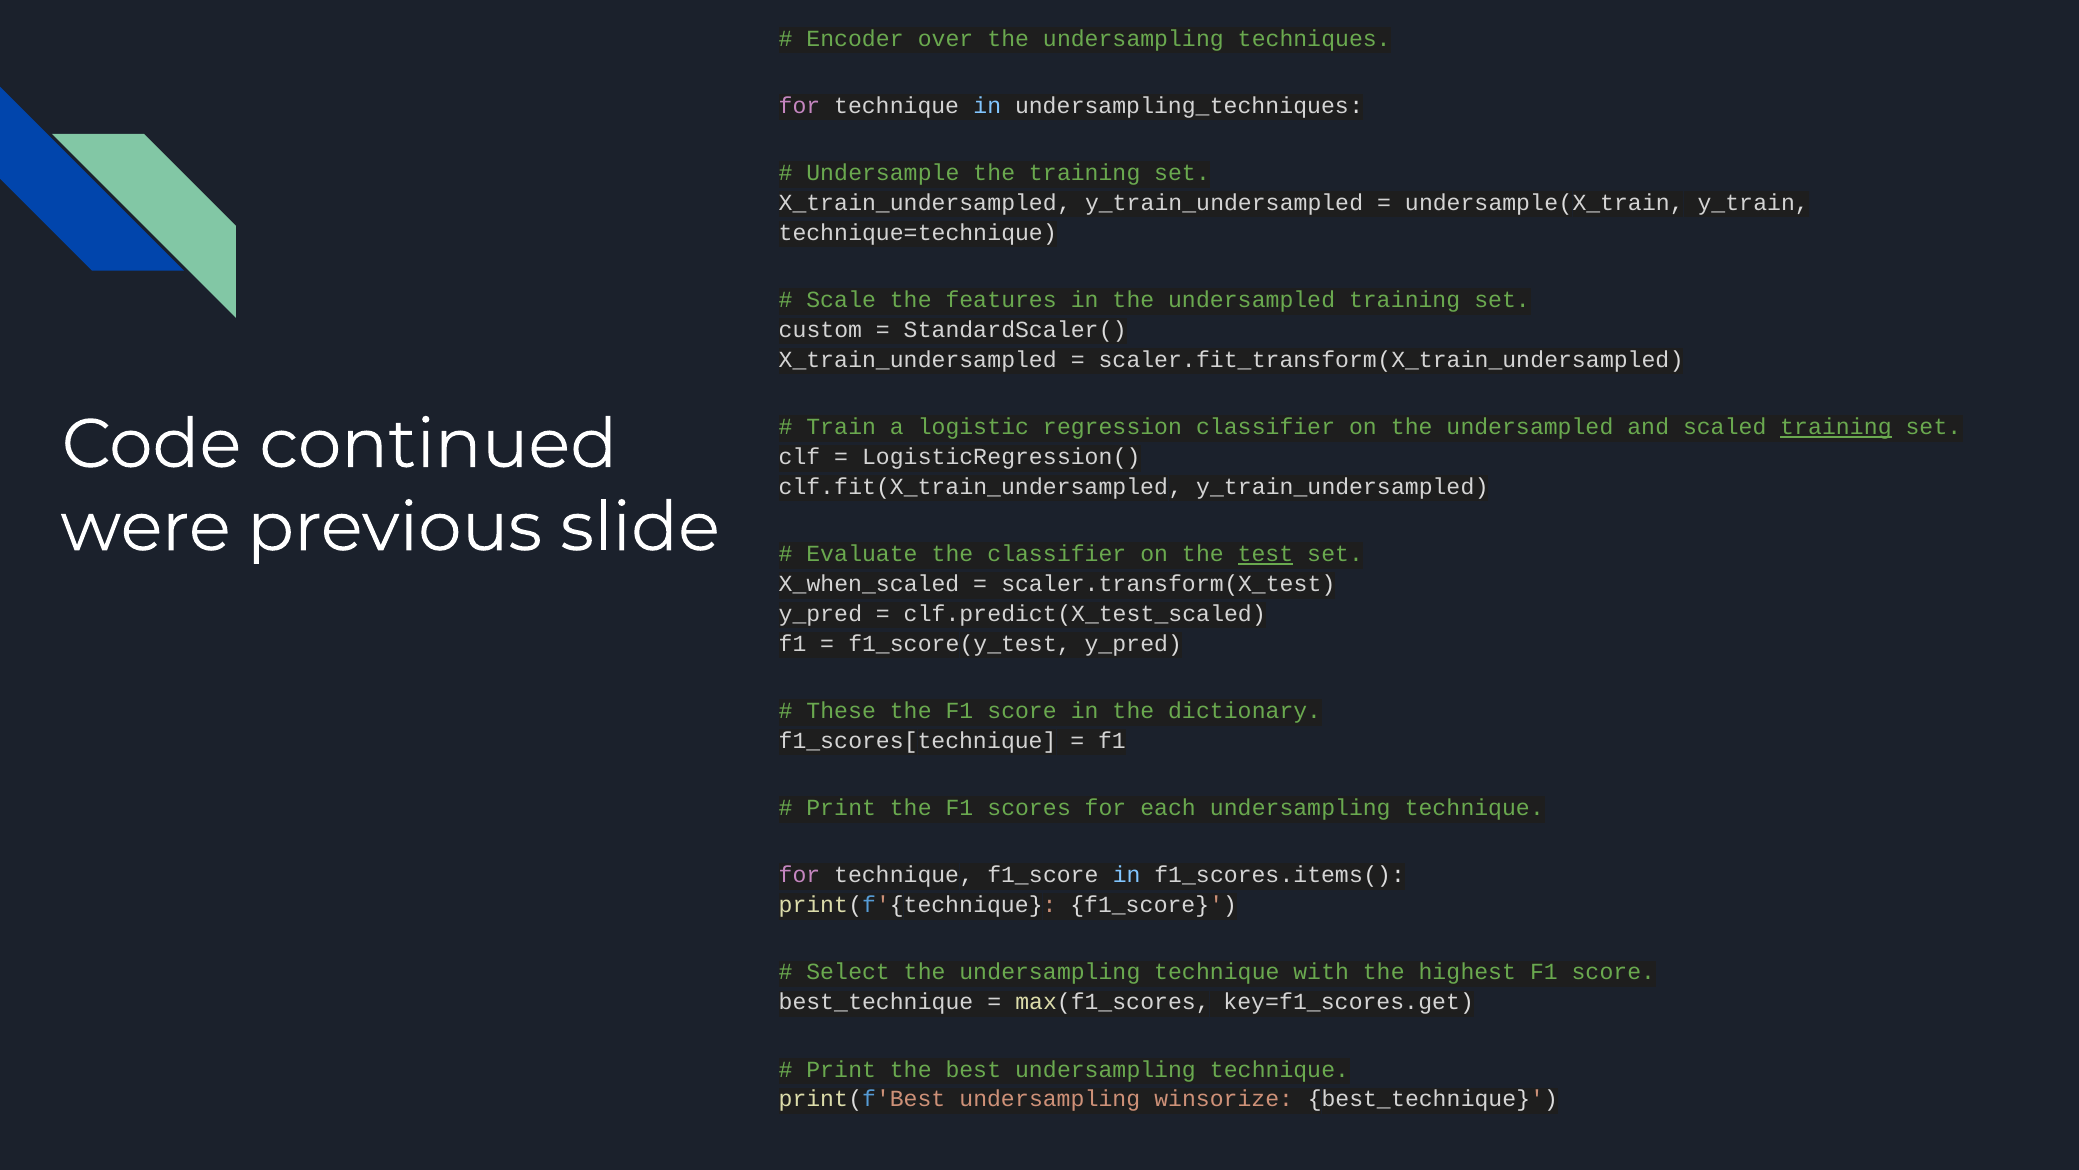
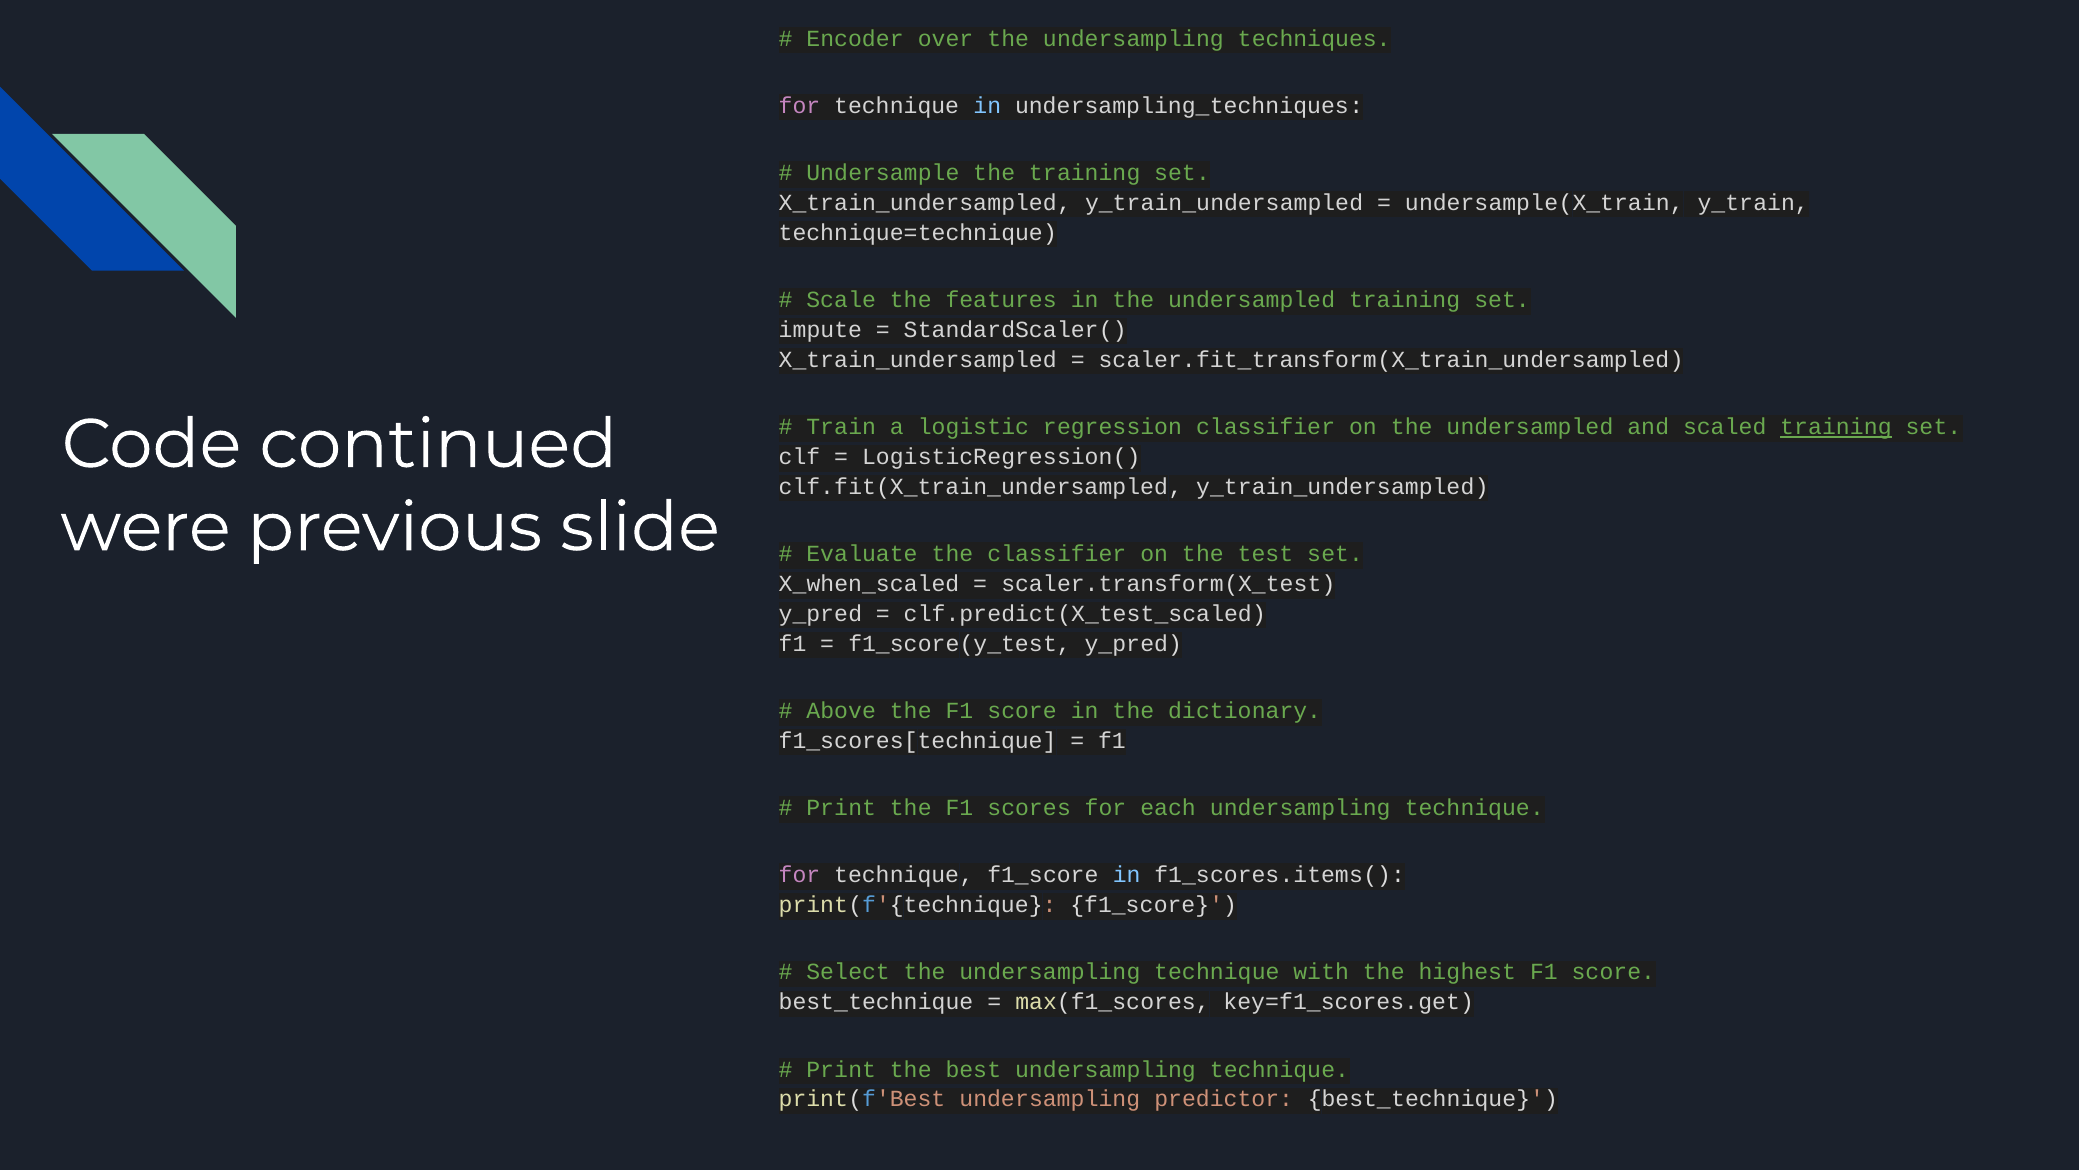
custom: custom -> impute (820, 330)
test underline: present -> none (1265, 554)
These: These -> Above (841, 711)
winsorize: winsorize -> predictor (1224, 1099)
